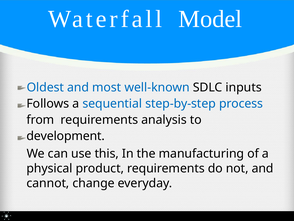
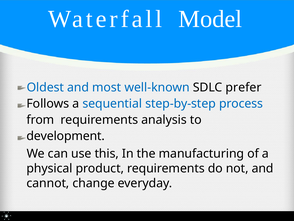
inputs: inputs -> prefer (244, 87)
